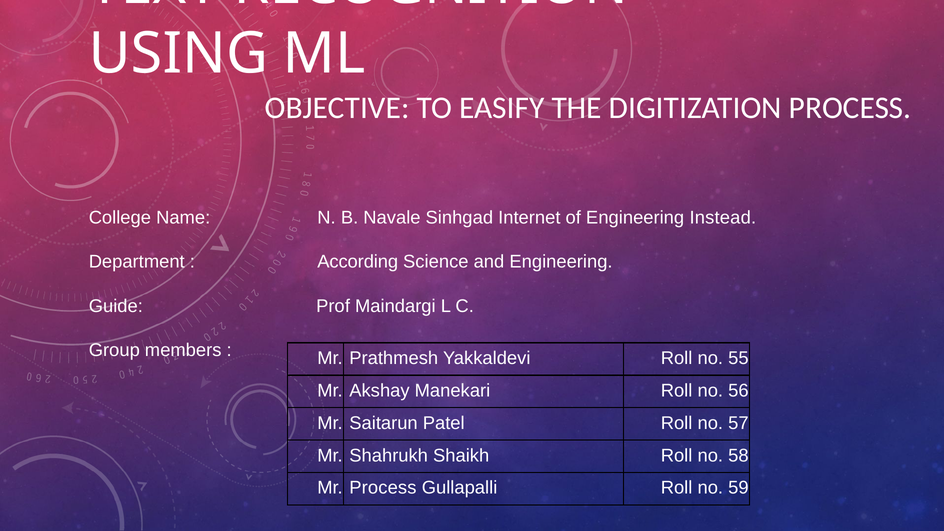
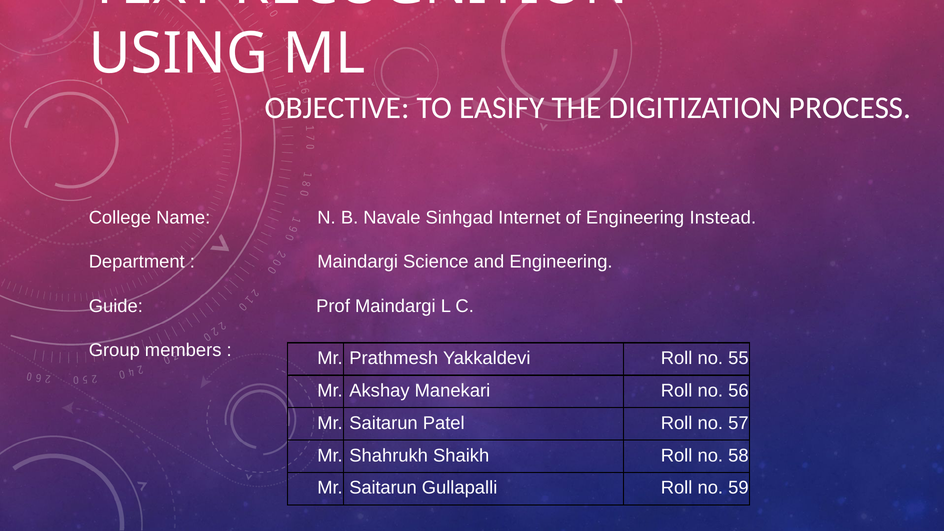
According: According -> Maindargi (358, 262)
Process: Process -> Saitarun (383, 488)
